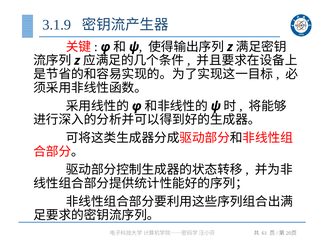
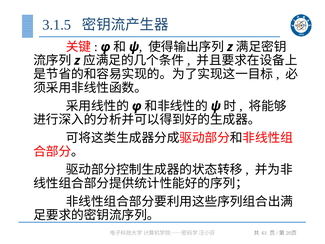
3.1.9: 3.1.9 -> 3.1.5 (57, 25)
